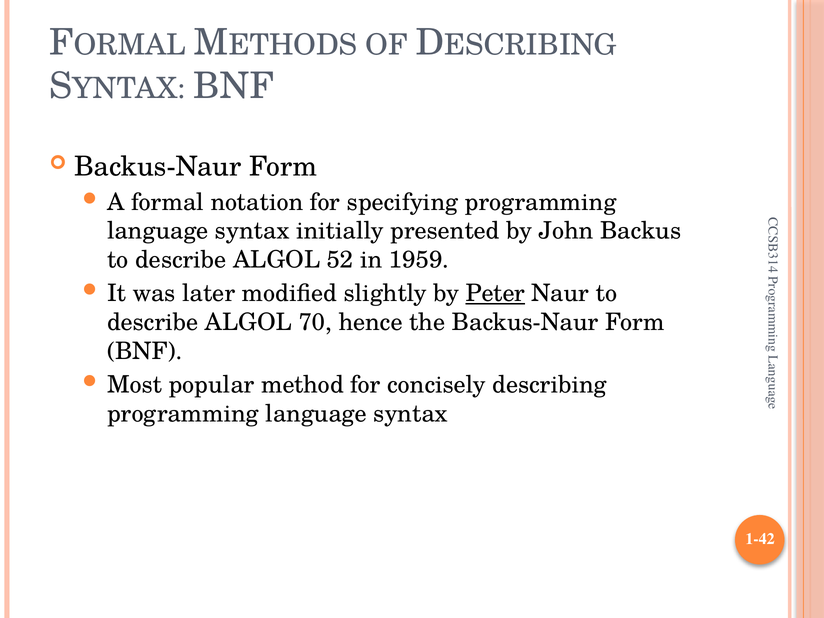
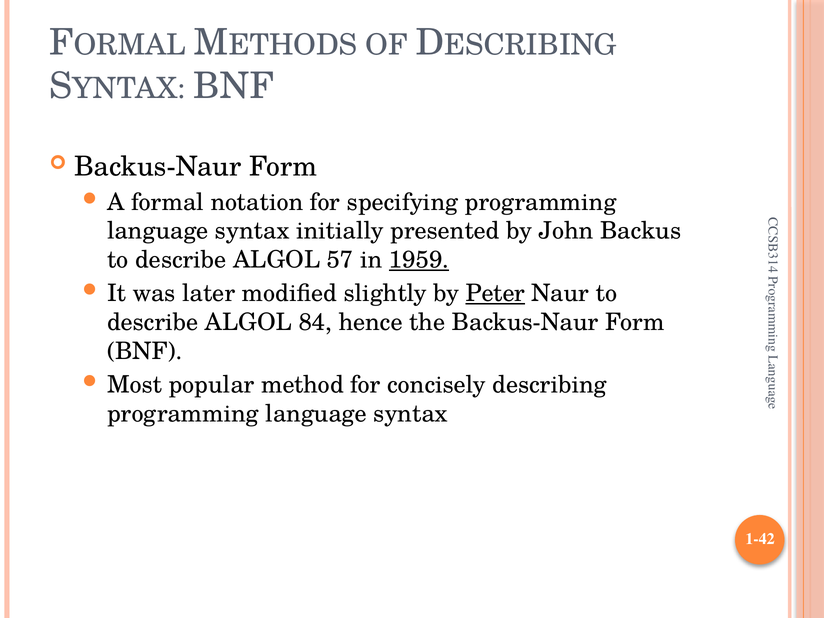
52: 52 -> 57 (340, 260)
1959 underline: none -> present (419, 260)
70: 70 -> 84 (315, 322)
